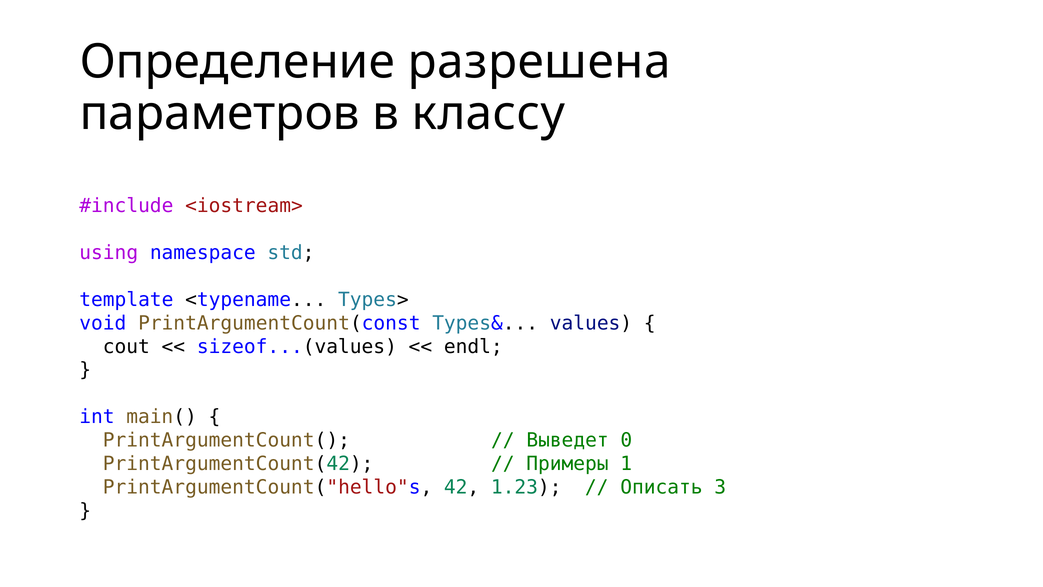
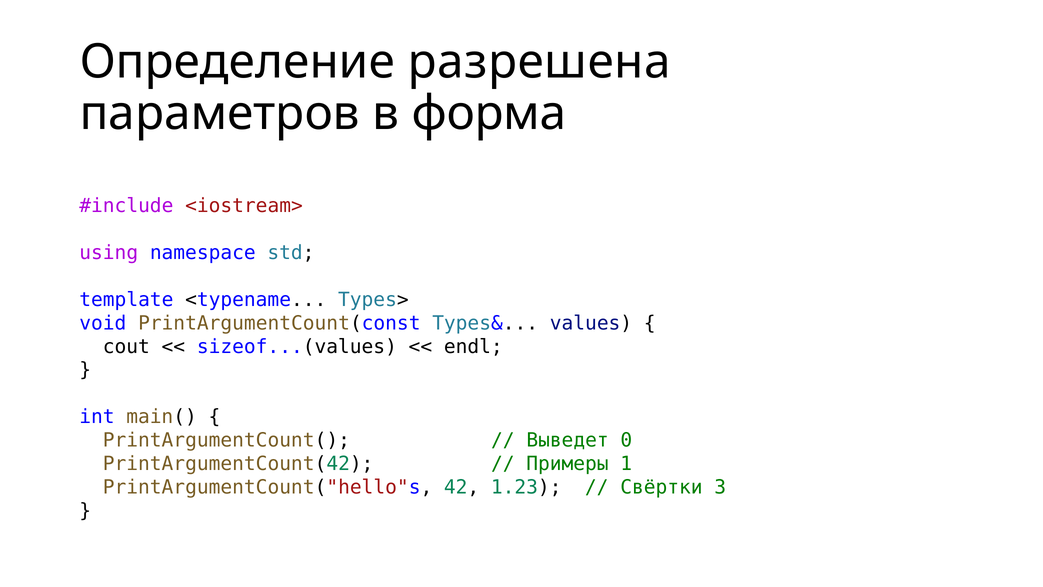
классу: классу -> форма (489, 113)
Описать: Описать -> Свёртки (661, 487)
